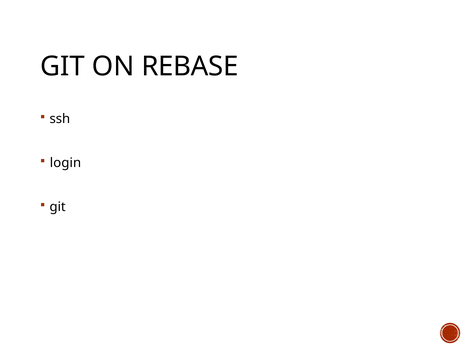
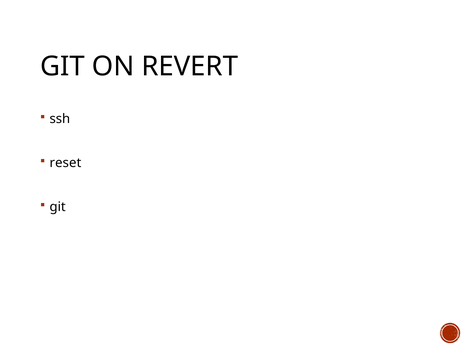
REBASE: REBASE -> REVERT (190, 66)
login: login -> reset (65, 163)
